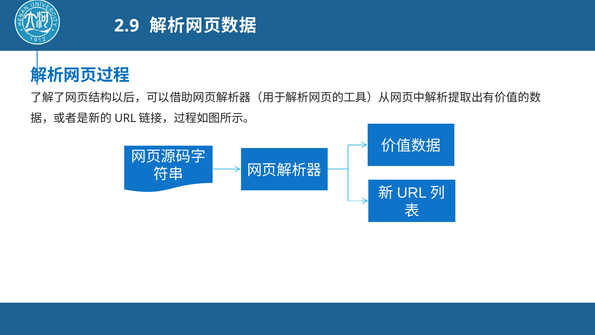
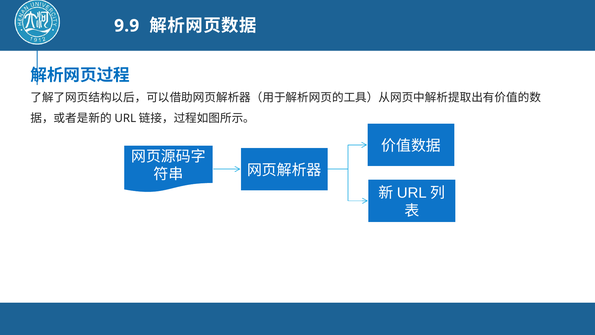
2.9: 2.9 -> 9.9 (127, 26)
